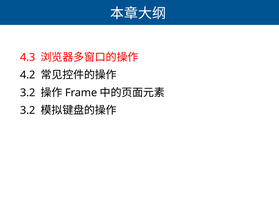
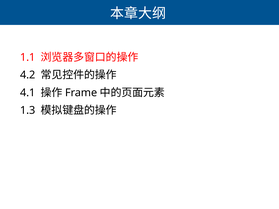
4.3: 4.3 -> 1.1 (28, 57)
3.2: 3.2 -> 4.1 (28, 93)
3.2: 3.2 -> 1.3 (28, 110)
